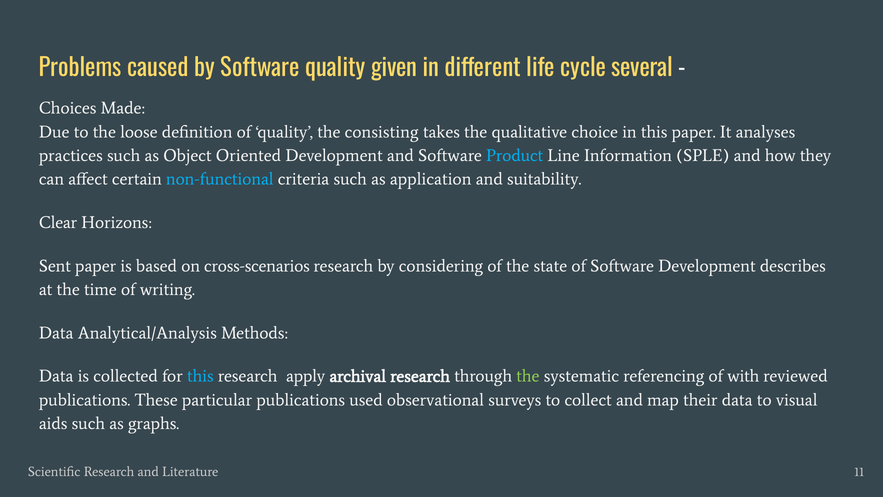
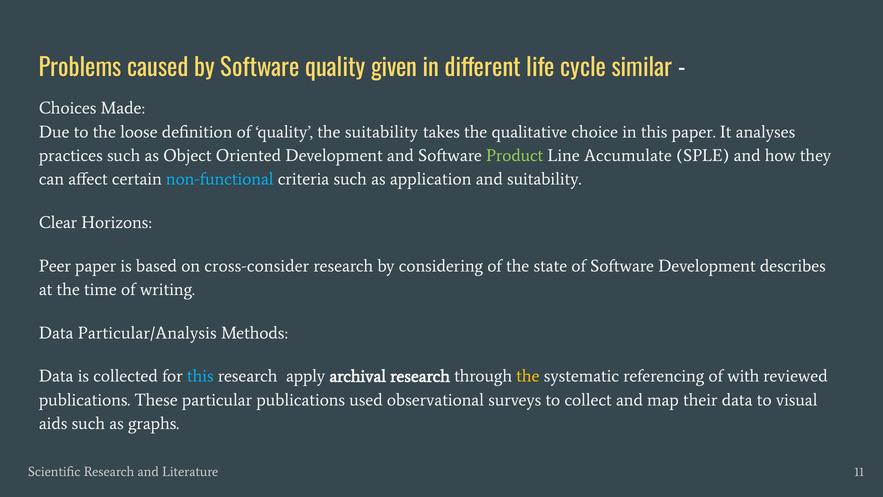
several: several -> similar (642, 68)
the consisting: consisting -> suitability (382, 132)
Product colour: light blue -> light green (515, 155)
Information: Information -> Accumulate (628, 155)
Sent: Sent -> Peer (55, 266)
cross-scenarios: cross-scenarios -> cross-consider (257, 266)
Analytical/Analysis: Analytical/Analysis -> Particular/Analysis (147, 333)
the colour: light green -> yellow (528, 376)
